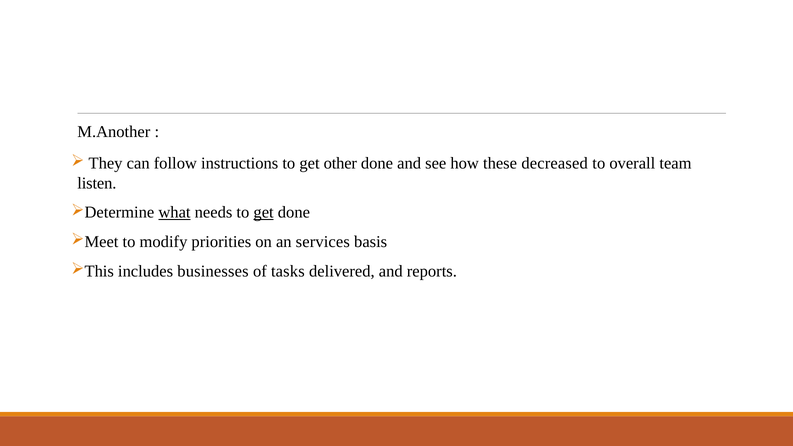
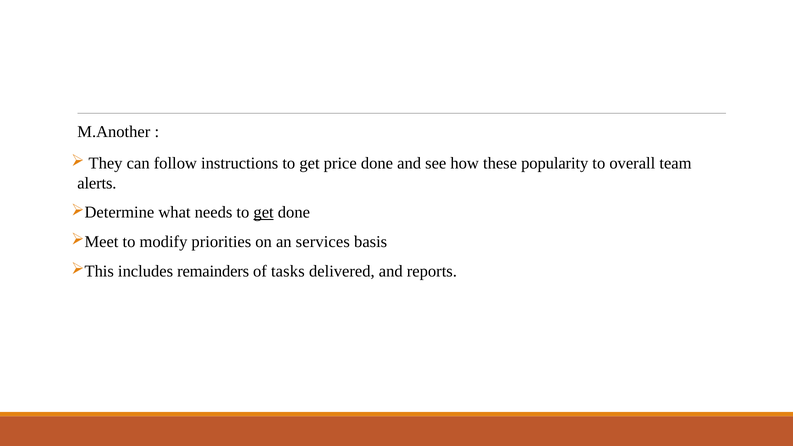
other: other -> price (340, 164)
decreased: decreased -> popularity (555, 164)
listen: listen -> alerts (97, 183)
what underline: present -> none (174, 212)
businesses: businesses -> remainders (213, 271)
